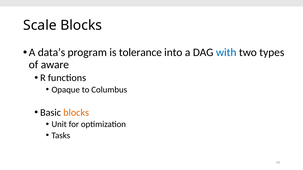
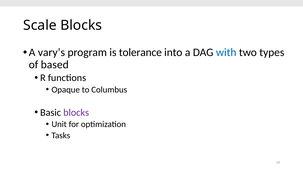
data’s: data’s -> vary’s (51, 53)
aware: aware -> based (55, 65)
blocks colour: orange -> purple (76, 113)
